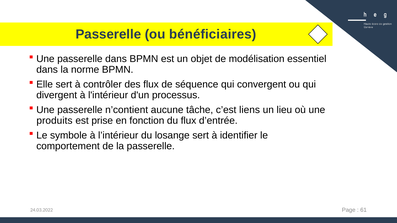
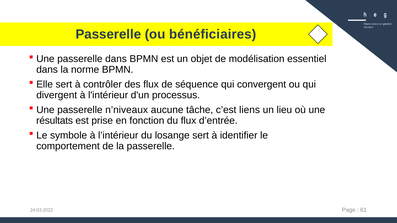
n’contient: n’contient -> n’niveaux (127, 110)
produits: produits -> résultats (55, 121)
